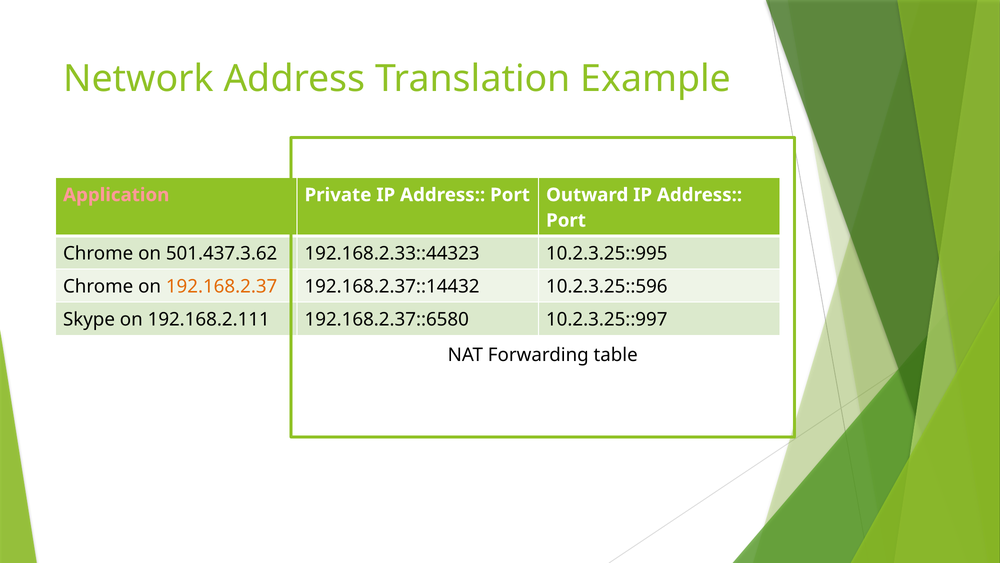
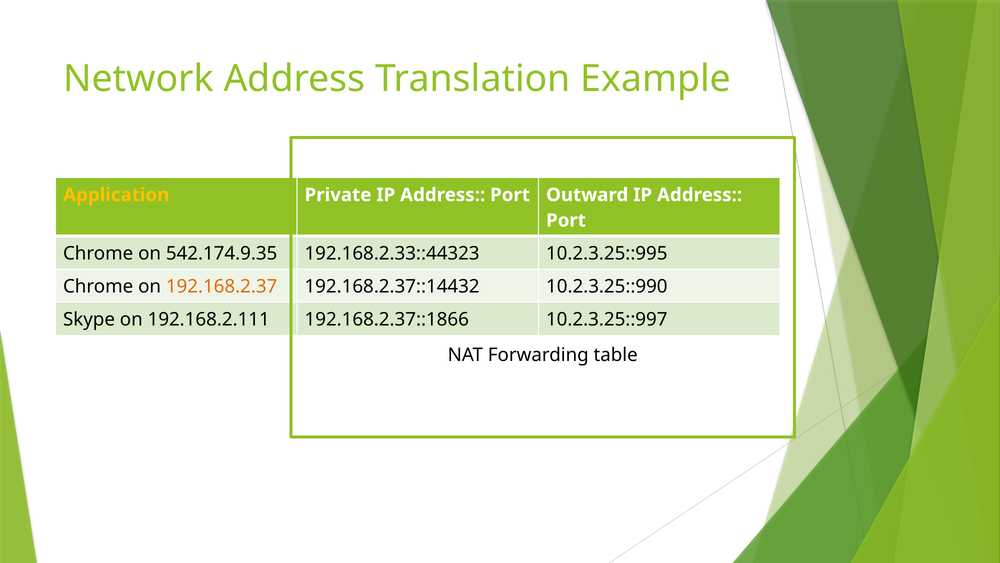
Application colour: pink -> yellow (116, 195)
501.437.3.62: 501.437.3.62 -> 542.174.9.35 (222, 253)
10.2.3.25::596: 10.2.3.25::596 -> 10.2.3.25::990 (607, 286)
192.168.2.37::6580: 192.168.2.37::6580 -> 192.168.2.37::1866 (387, 319)
